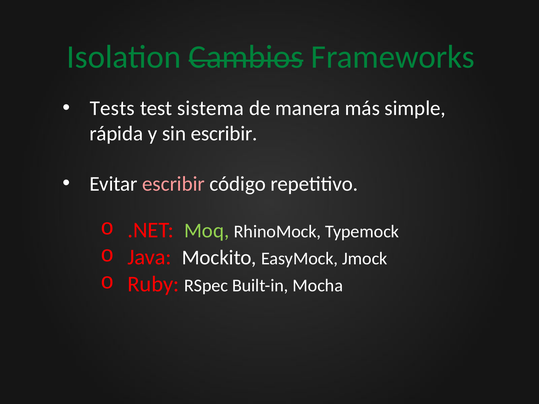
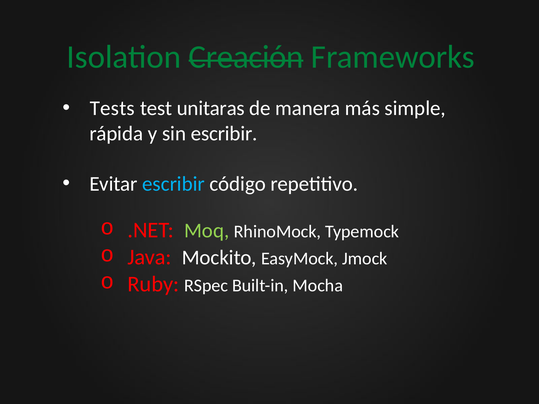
Cambios: Cambios -> Creación (246, 57)
sistema: sistema -> unitaras (211, 108)
escribir colour: pink -> light blue (174, 184)
